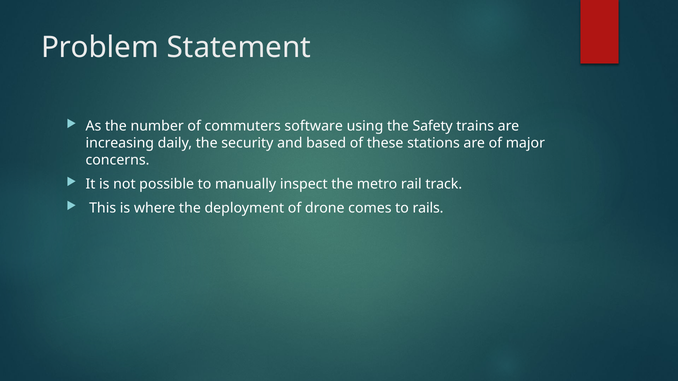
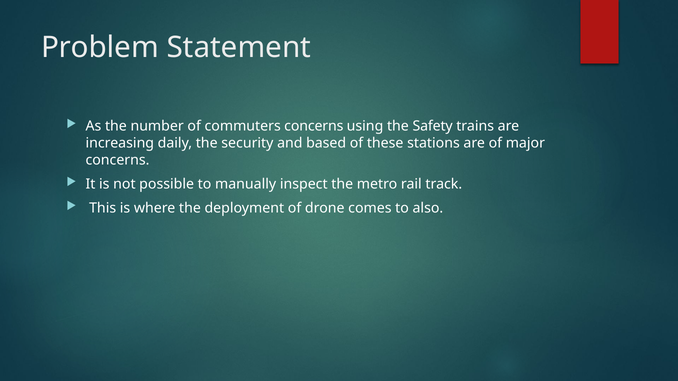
commuters software: software -> concerns (314, 126)
rails: rails -> also (428, 208)
